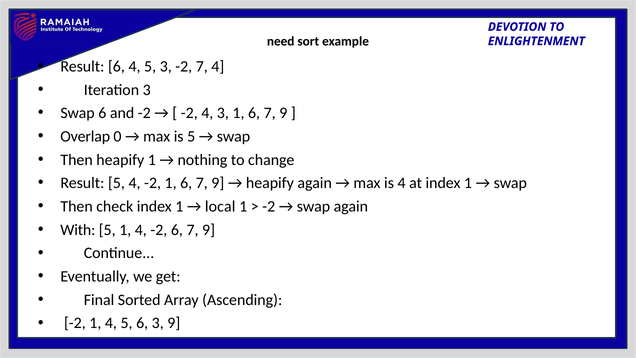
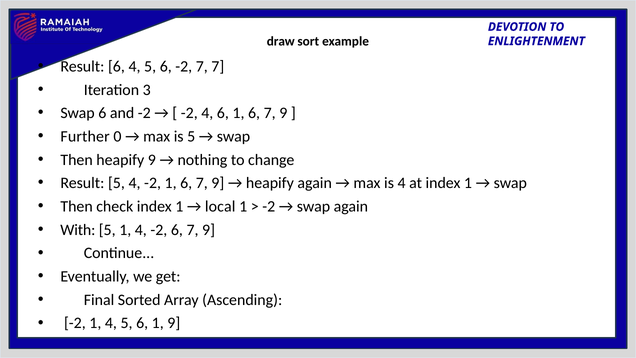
need: need -> draw (281, 42)
6 4 5 3: 3 -> 6 (166, 66)
7 4: 4 -> 7 (218, 66)
4 3: 3 -> 6 (223, 113)
Overlap: Overlap -> Further (85, 136)
heapify 1: 1 -> 9 (152, 160)
5 6 3: 3 -> 1 (158, 323)
